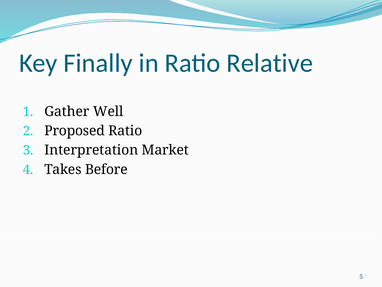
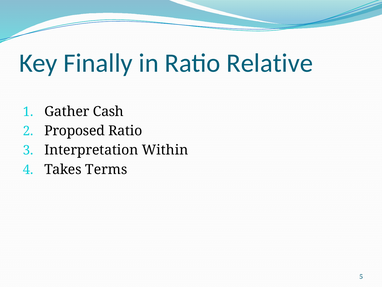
Well: Well -> Cash (108, 111)
Market: Market -> Within (165, 150)
Before: Before -> Terms (106, 169)
